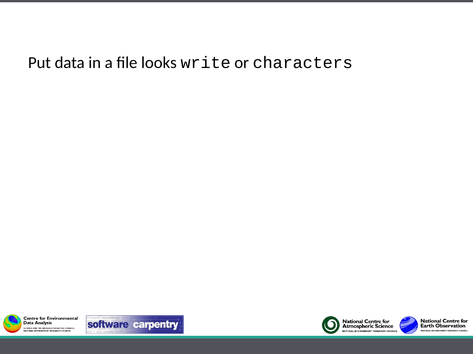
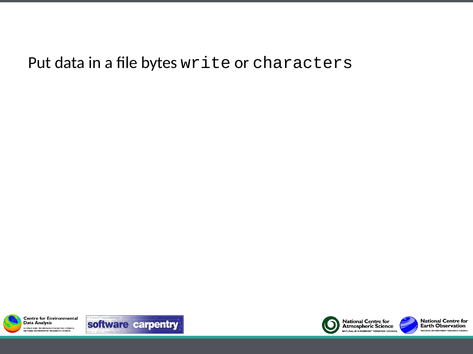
looks: looks -> bytes (159, 63)
